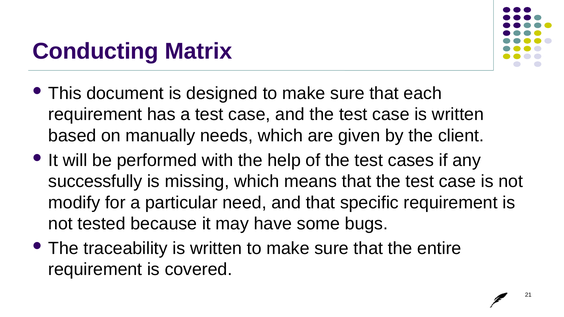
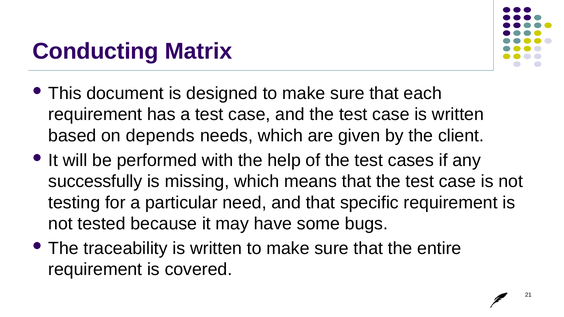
manually: manually -> depends (160, 136)
modify: modify -> testing (74, 203)
